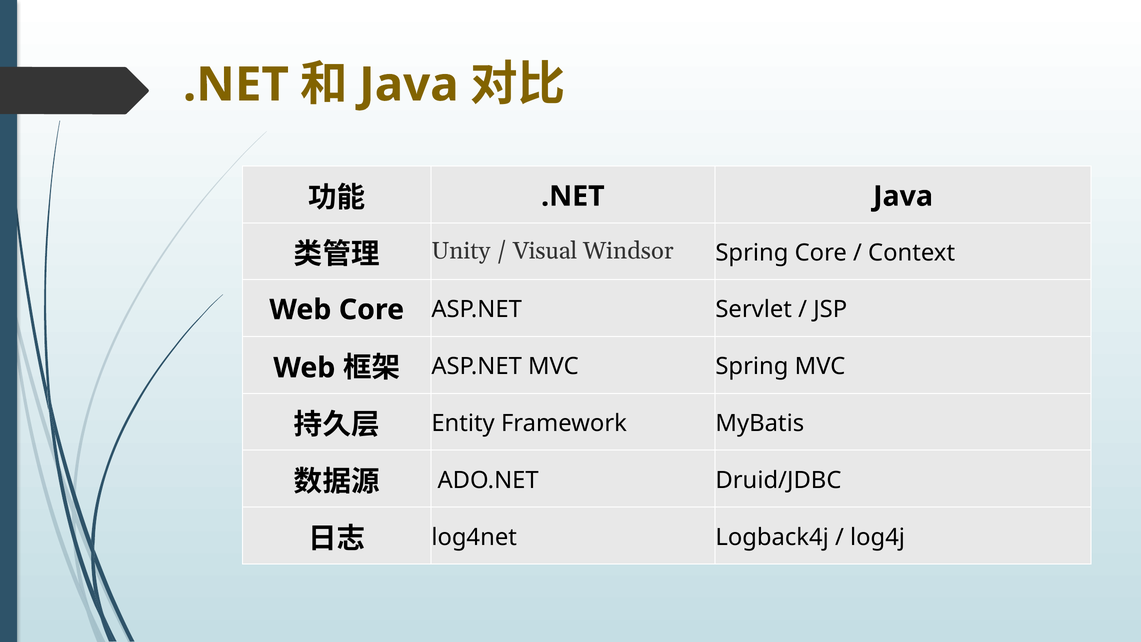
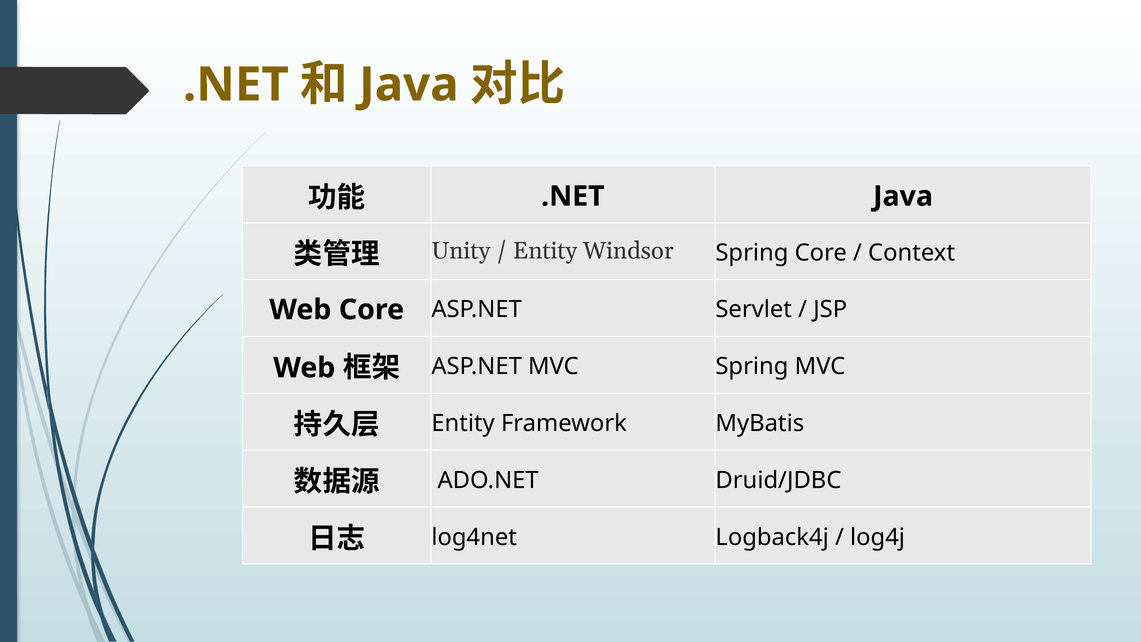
Visual: Visual -> Entity (545, 251)
